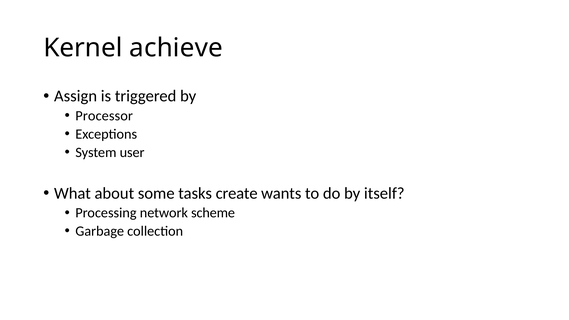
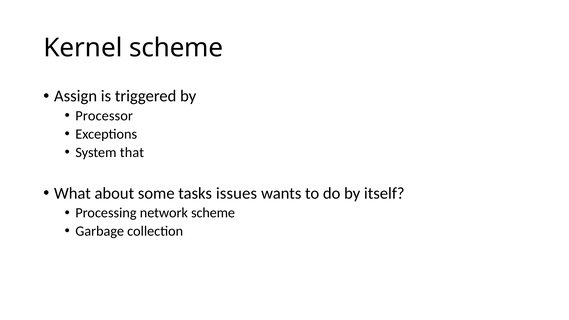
Kernel achieve: achieve -> scheme (176, 48)
user: user -> that (132, 152)
create: create -> issues (236, 193)
